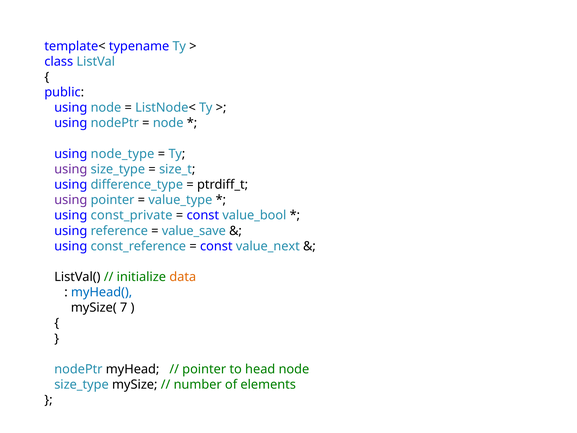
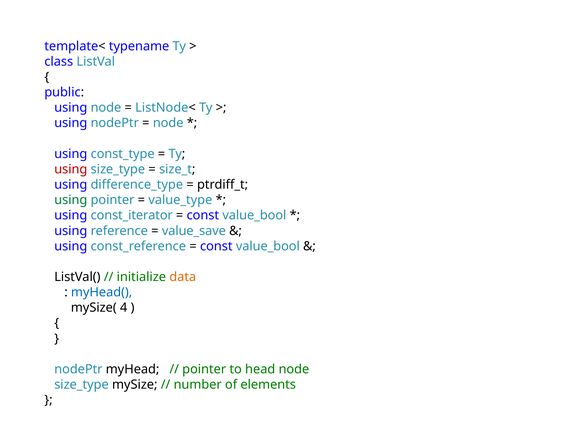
node_type: node_type -> const_type (123, 154)
using colour: purple -> red (71, 169)
using colour: purple -> green (71, 200)
const_private: const_private -> const_iterator (132, 215)
value_next: value_next -> value_bool (268, 246)
7: 7 -> 4 (124, 308)
